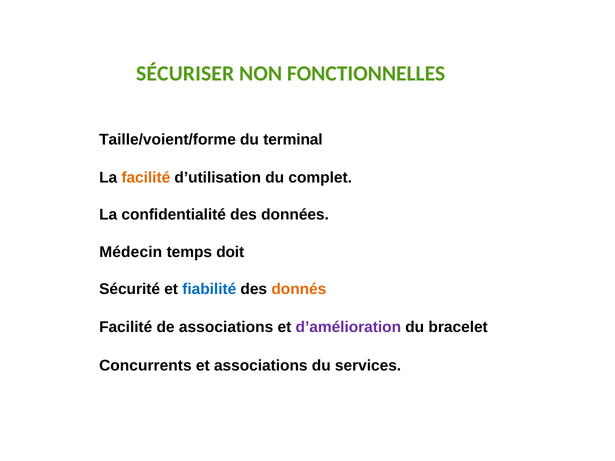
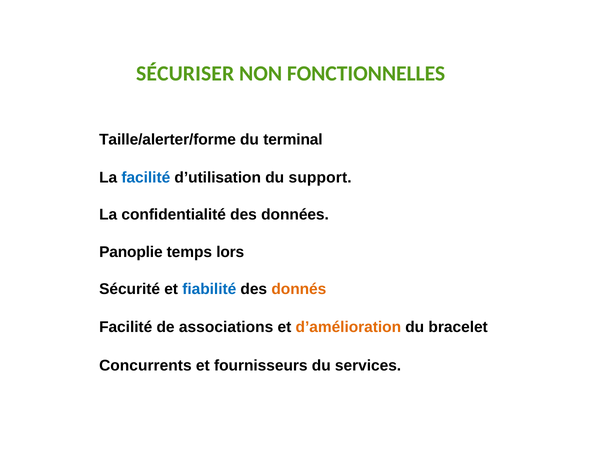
Taille/voient/forme: Taille/voient/forme -> Taille/alerter/forme (168, 140)
facilité colour: orange -> blue (146, 178)
complet: complet -> support (320, 178)
Médecin: Médecin -> Panoplie (131, 252)
doit: doit -> lors (230, 252)
d’amélioration colour: purple -> orange (348, 327)
et associations: associations -> fournisseurs (261, 365)
